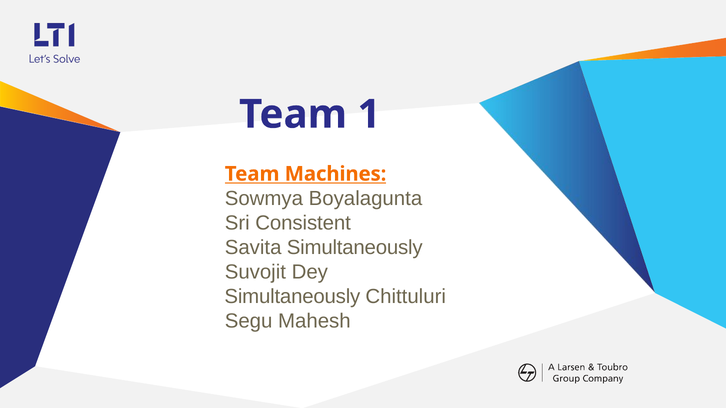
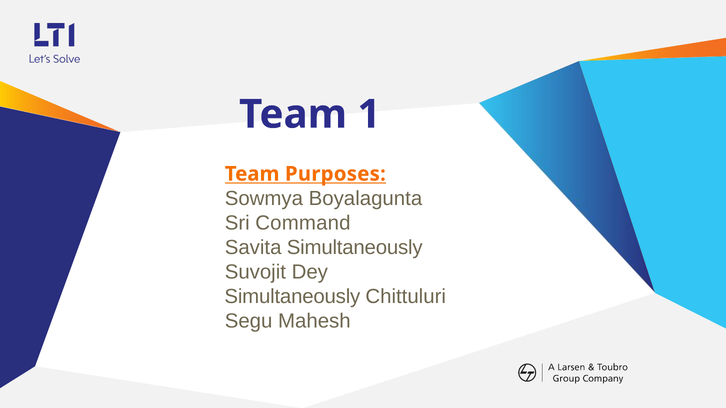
Machines: Machines -> Purposes (335, 174)
Consistent: Consistent -> Command (303, 223)
